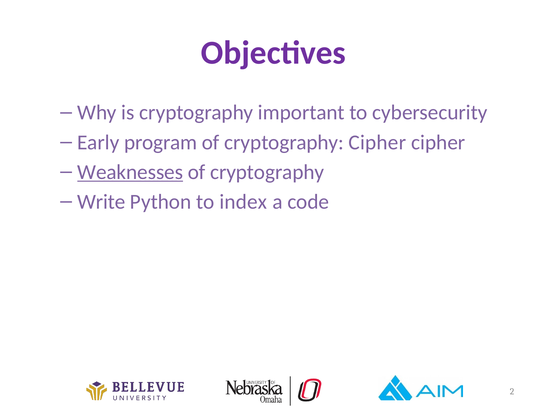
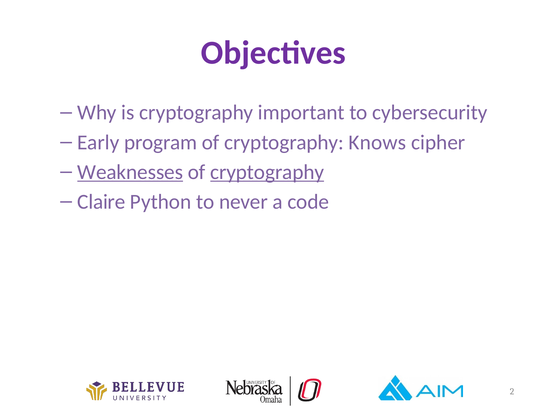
cryptography Cipher: Cipher -> Knows (377, 142)
cryptography underline: none -> present (267, 172)
Write: Write -> Claire (101, 202)
index: index -> never (243, 202)
